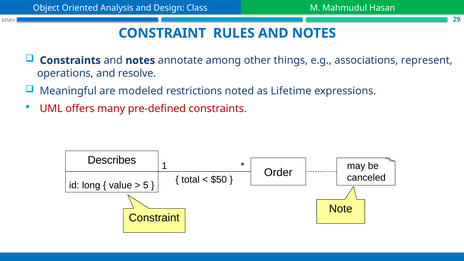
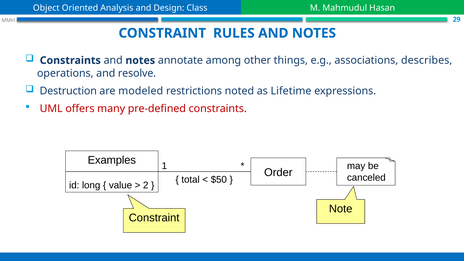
represent: represent -> describes (427, 60)
Meaningful: Meaningful -> Destruction (68, 91)
Describes: Describes -> Examples (112, 160)
5: 5 -> 2 (146, 185)
